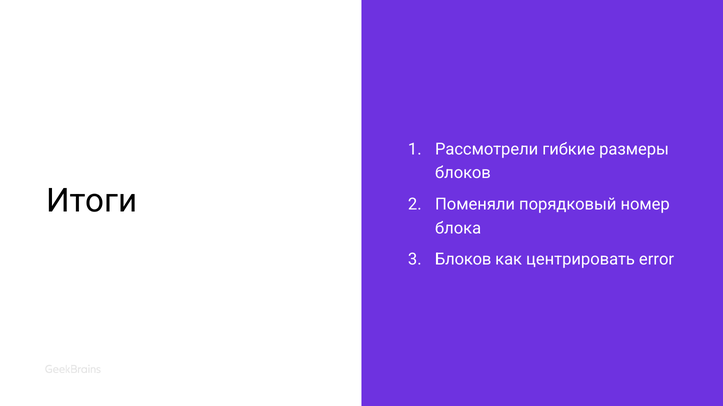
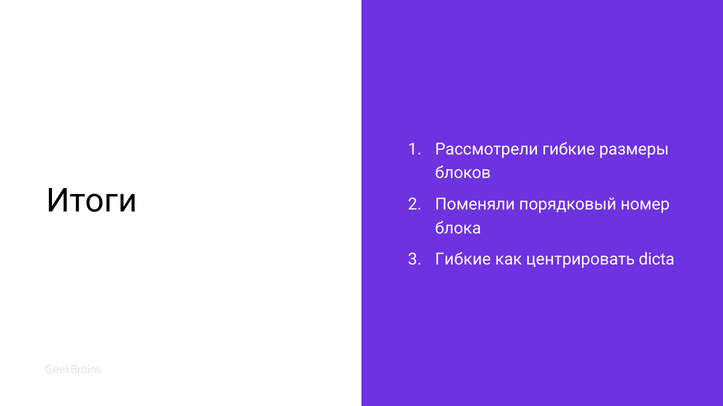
Блоков: Блоков -> Гибкие (463, 260)
error: error -> dicta (657, 260)
